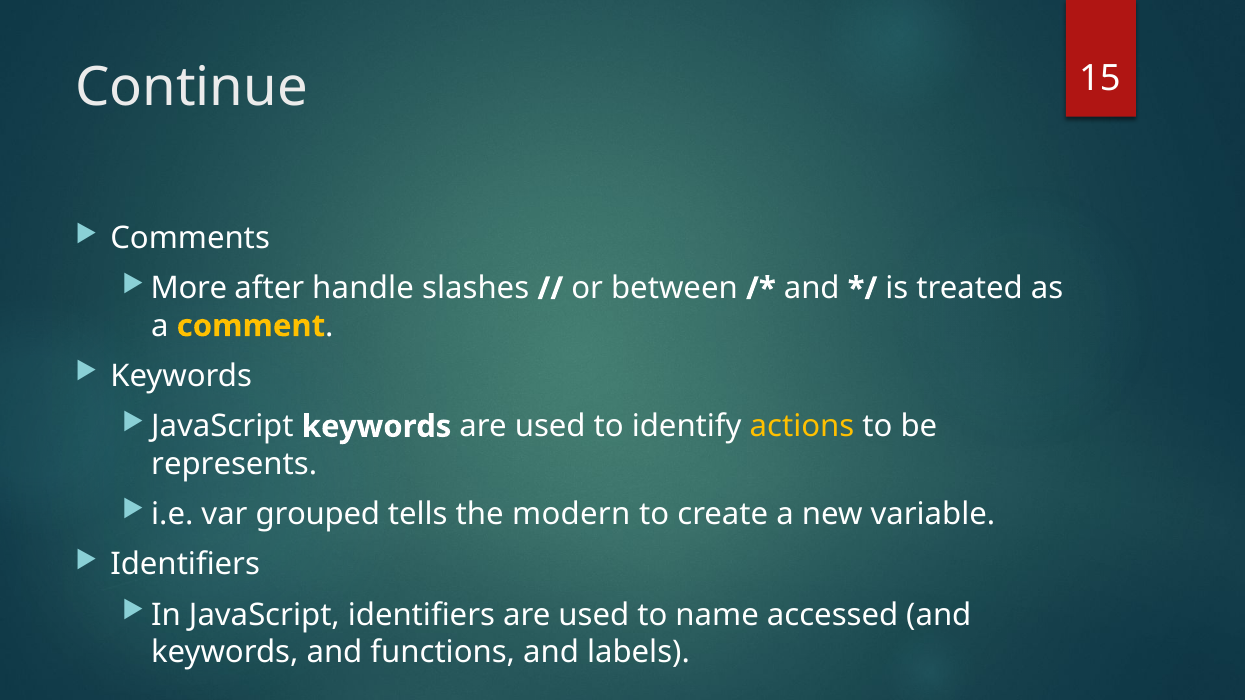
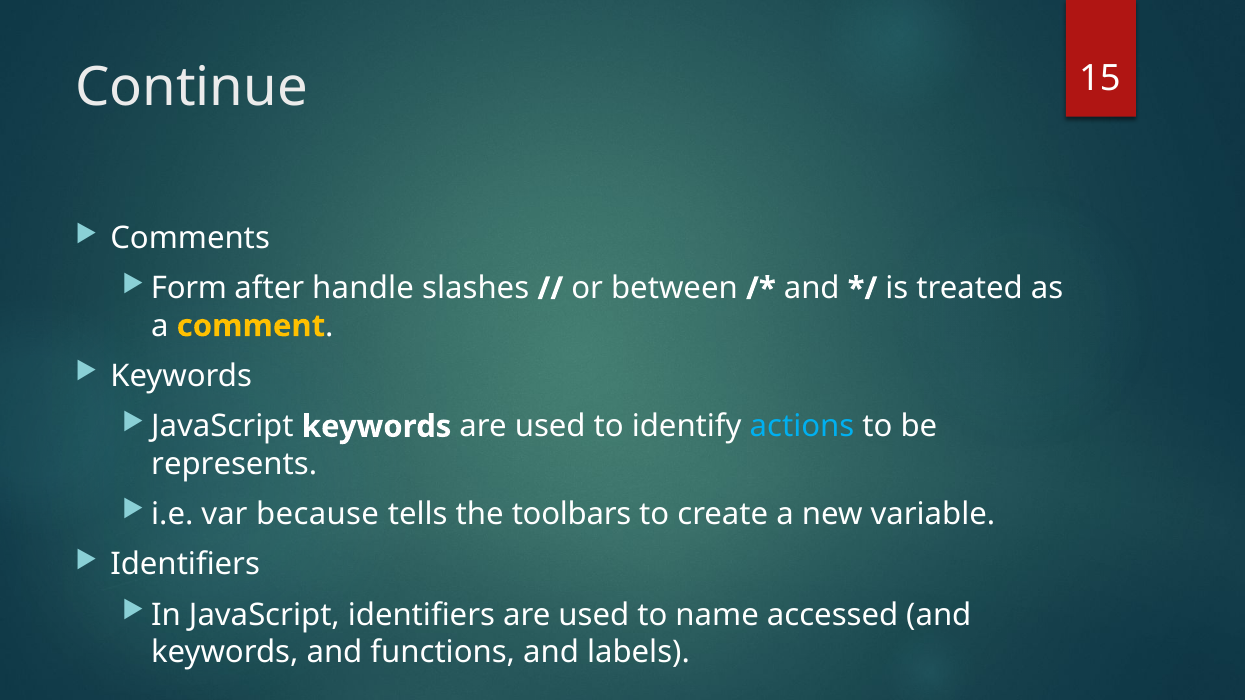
More: More -> Form (189, 289)
actions colour: yellow -> light blue (802, 427)
grouped: grouped -> because (318, 514)
modern: modern -> toolbars (572, 514)
